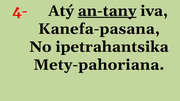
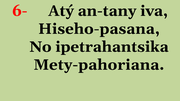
4-: 4- -> 6- (20, 11)
an-tany underline: present -> none (107, 11)
Kanefa-pasana: Kanefa-pasana -> Hiseho-pasana (99, 29)
